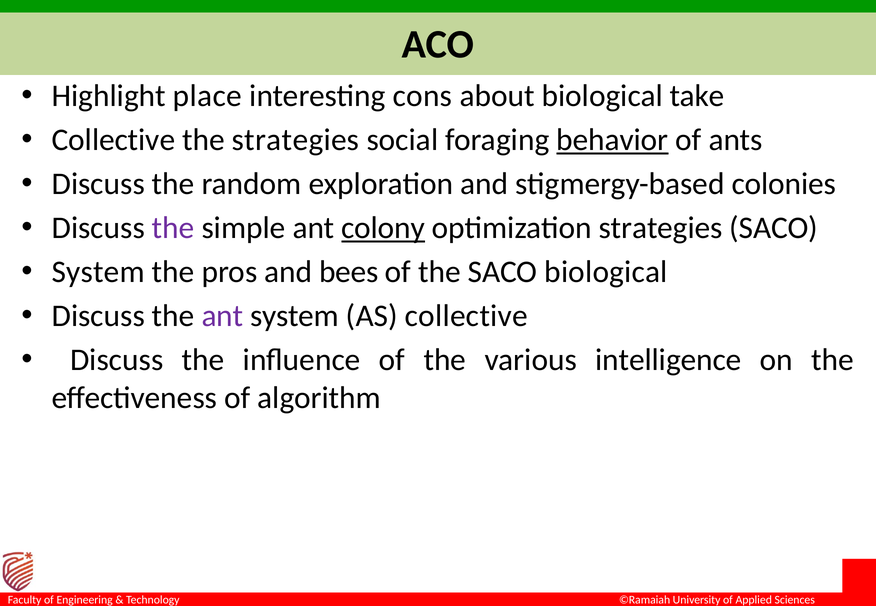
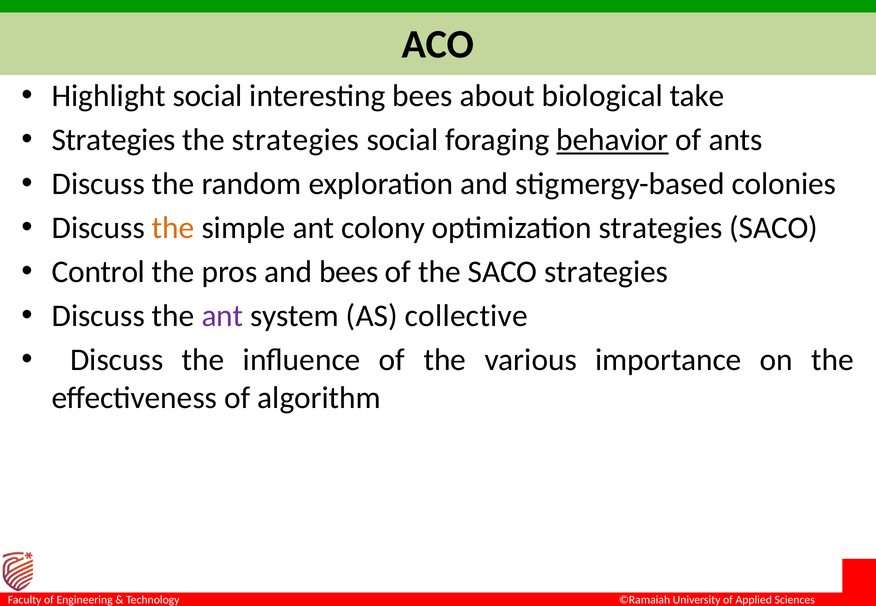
Highlight place: place -> social (208, 96)
interesting cons: cons -> bees (422, 96)
Collective: Collective -> Strategies (114, 140)
the colour: purple -> orange (173, 228)
colony underline: present -> none (383, 228)
System: System -> Control (98, 272)
SACO biological: biological -> strategies (606, 272)
intelligence: intelligence -> importance (668, 360)
